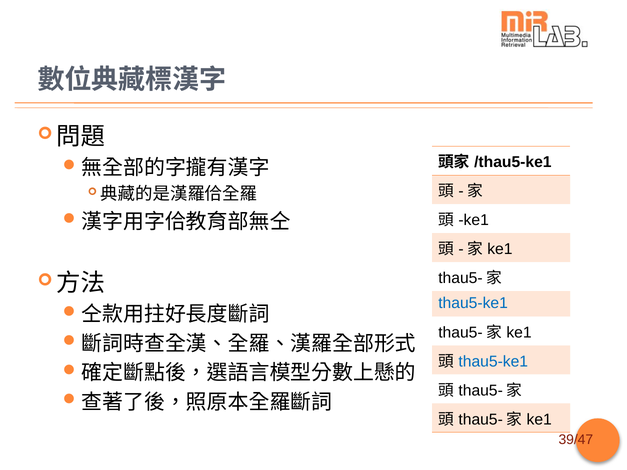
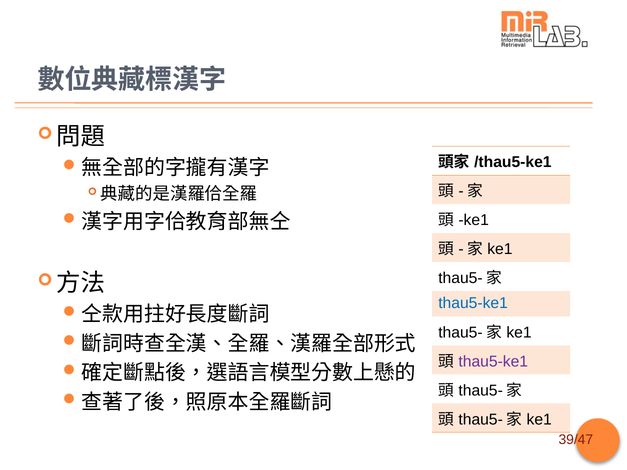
thau5-ke1 colour: blue -> purple (493, 362)
